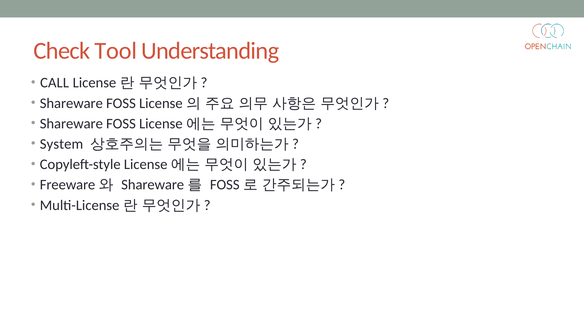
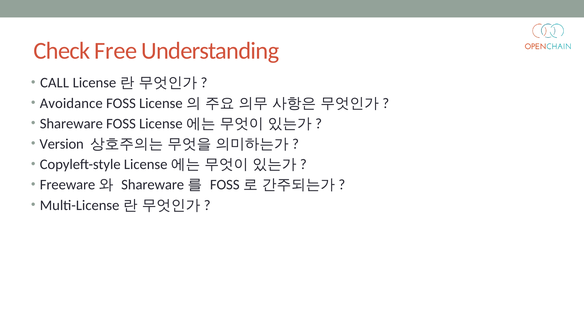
Tool: Tool -> Free (116, 51)
Shareware: Shareware -> Avoidance (71, 103)
System: System -> Version (62, 144)
